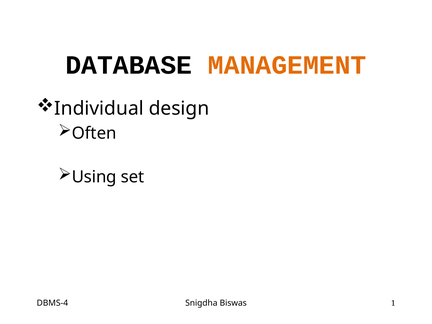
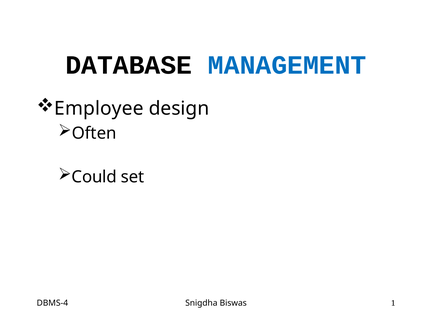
MANAGEMENT colour: orange -> blue (287, 65)
Individual: Individual -> Employee (99, 109)
Using: Using -> Could (94, 177)
